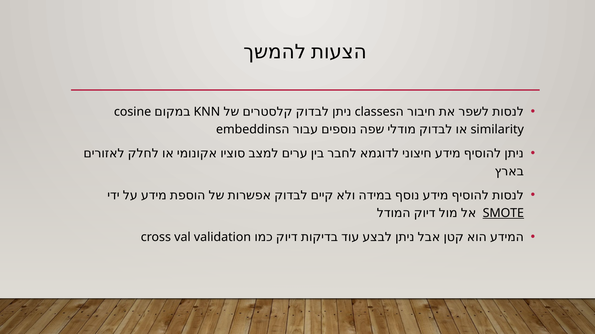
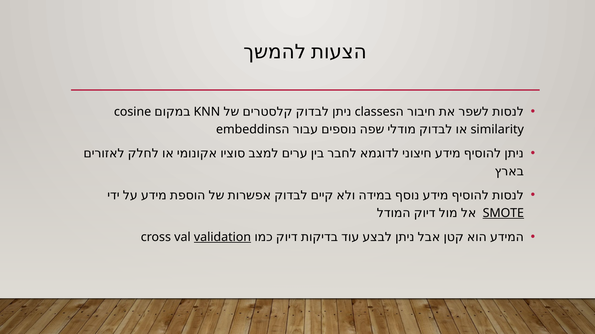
validation underline: none -> present (222, 238)
